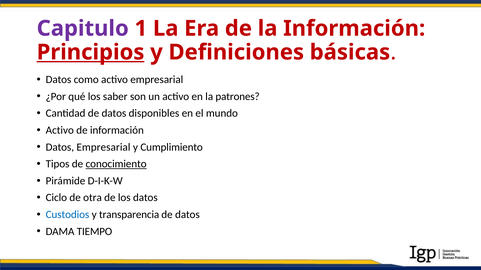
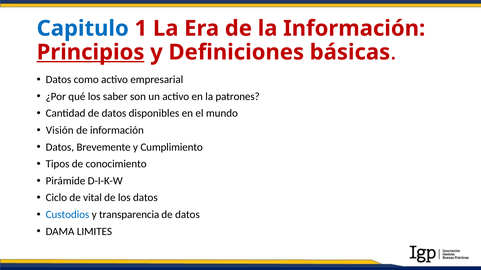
Capitulo colour: purple -> blue (83, 28)
Activo: Activo -> Visión (60, 130)
Datos Empresarial: Empresarial -> Brevemente (104, 147)
conocimiento underline: present -> none (116, 164)
otra: otra -> vital (93, 198)
TIEMPO: TIEMPO -> LIMITES (94, 232)
